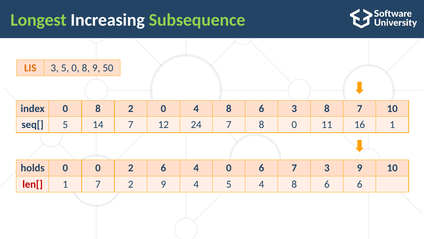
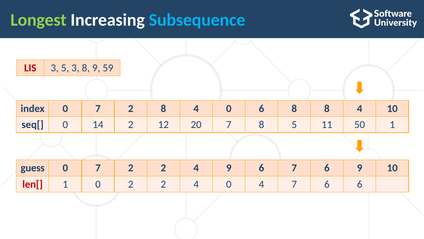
Subsequence colour: light green -> light blue (197, 20)
LIS colour: orange -> red (30, 68)
5 0: 0 -> 3 (75, 68)
50: 50 -> 59 (108, 68)
index 0 8: 8 -> 7 (98, 108)
2 0: 0 -> 8 (163, 108)
8: 8 -> 0 (229, 108)
6 3: 3 -> 8 (294, 108)
7: 7 -> 4 (360, 108)
seq[ 5: 5 -> 0 (65, 124)
14 7: 7 -> 2 (131, 124)
24: 24 -> 20 (196, 124)
8 0: 0 -> 5 (294, 124)
16: 16 -> 50 (360, 124)
holds: holds -> guess (33, 168)
0: 0 -> 7 (98, 168)
6: 6 -> 2 (163, 168)
4 0: 0 -> 9 (229, 168)
6 7 3: 3 -> 6 (327, 168)
1 7: 7 -> 0 (98, 184)
9: 9 -> 2 (163, 184)
5: 5 -> 0 (229, 184)
8: 8 -> 7 (294, 184)
